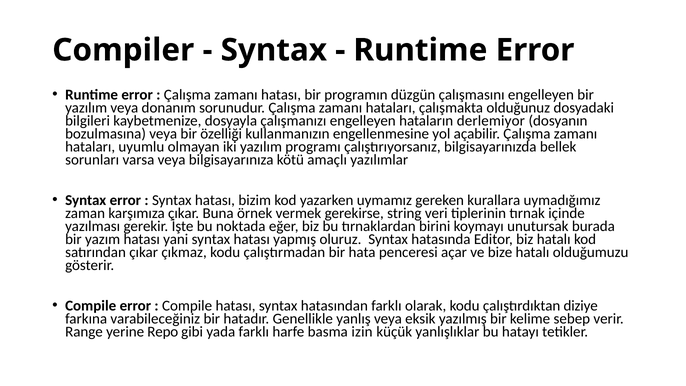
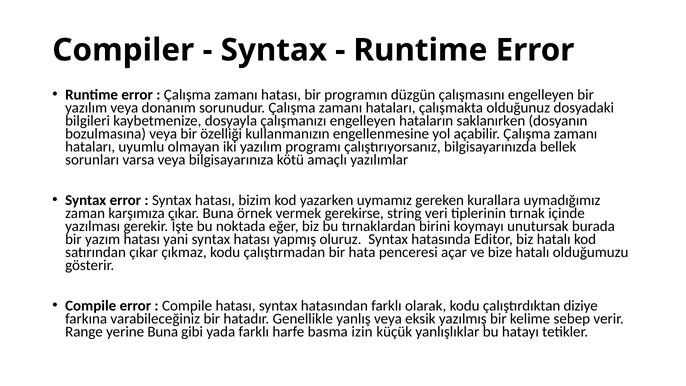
derlemiyor: derlemiyor -> saklanırken (491, 121)
yerine Repo: Repo -> Buna (163, 332)
